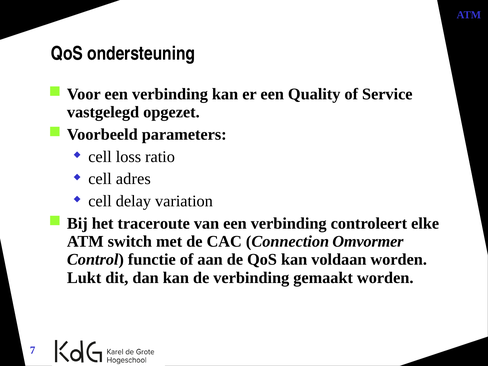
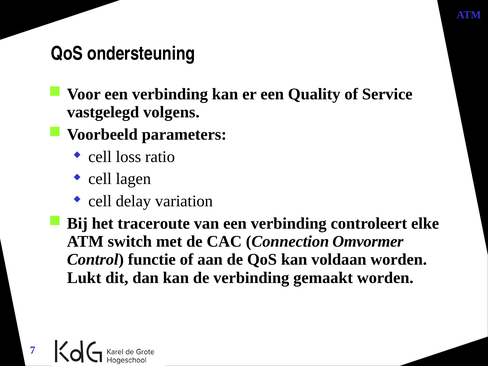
opgezet: opgezet -> volgens (171, 112)
adres: adres -> lagen (133, 179)
